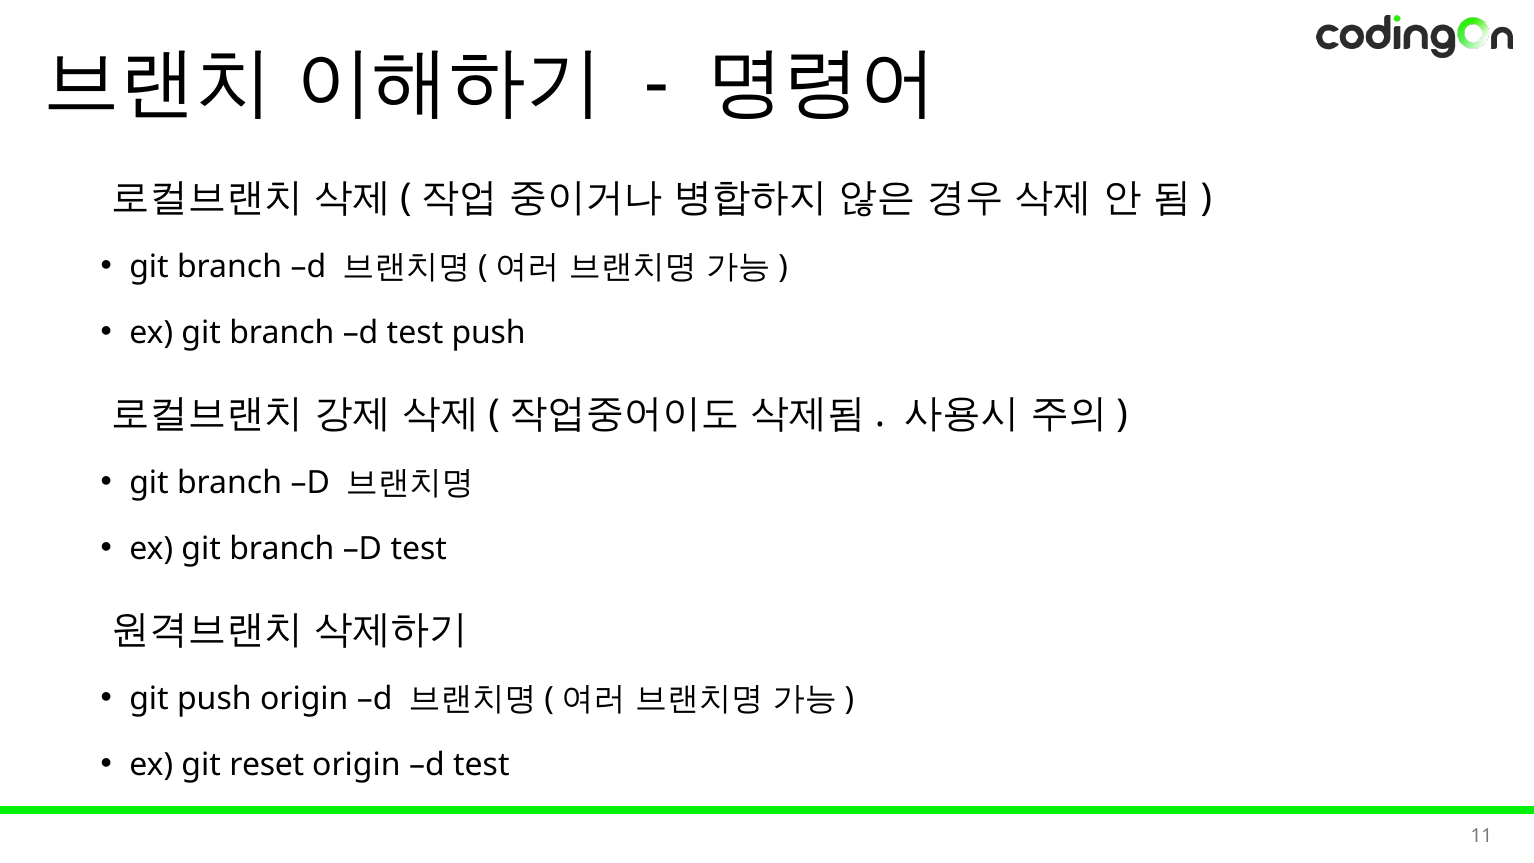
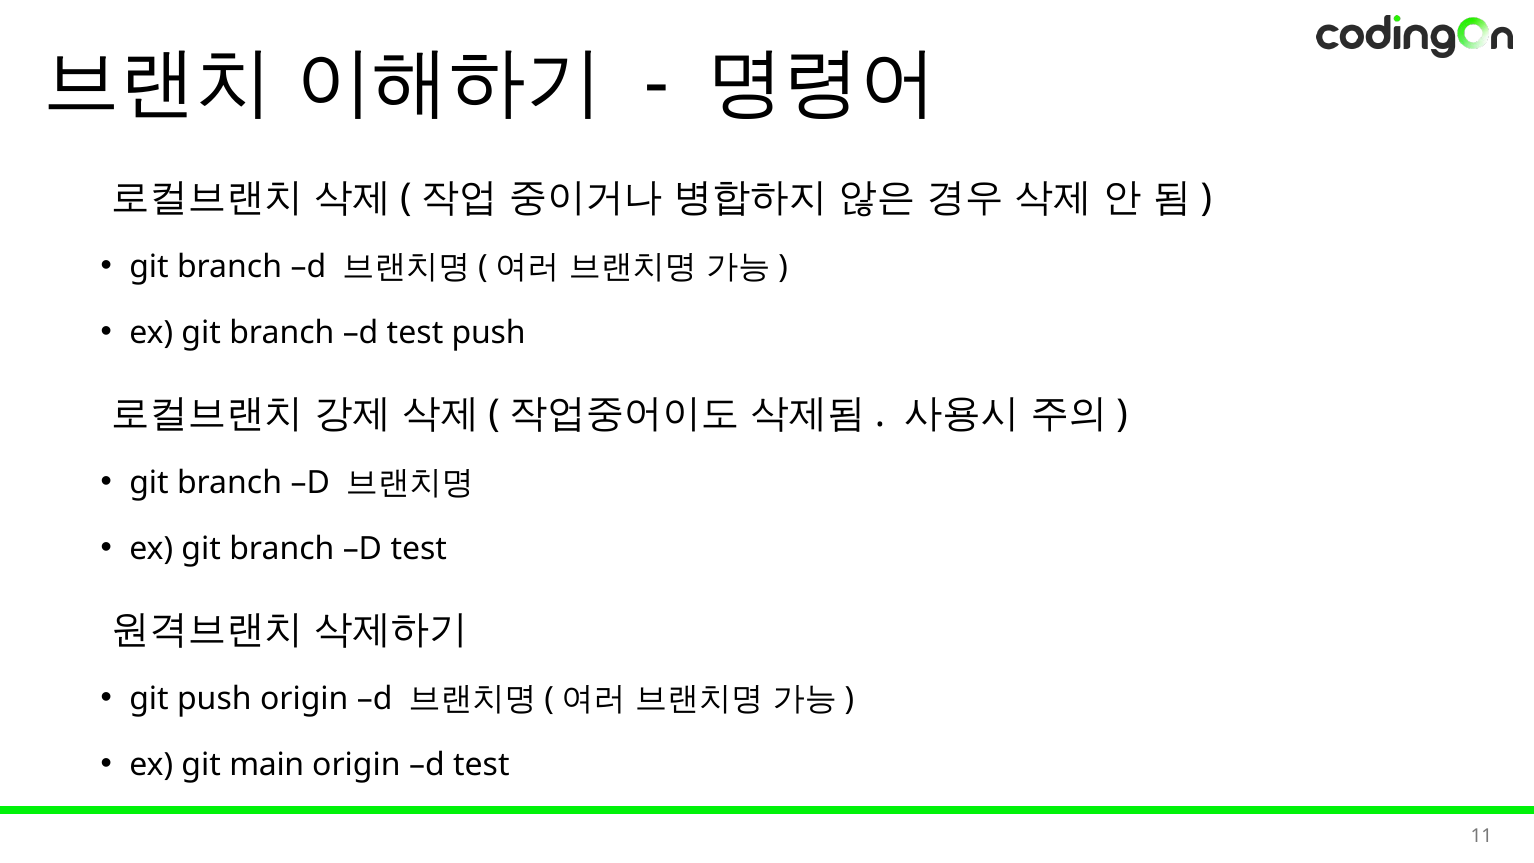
reset: reset -> main (267, 765)
